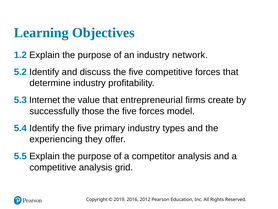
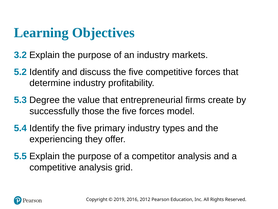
1.2: 1.2 -> 3.2 (20, 55)
network: network -> markets (190, 55)
Internet: Internet -> Degree (45, 100)
